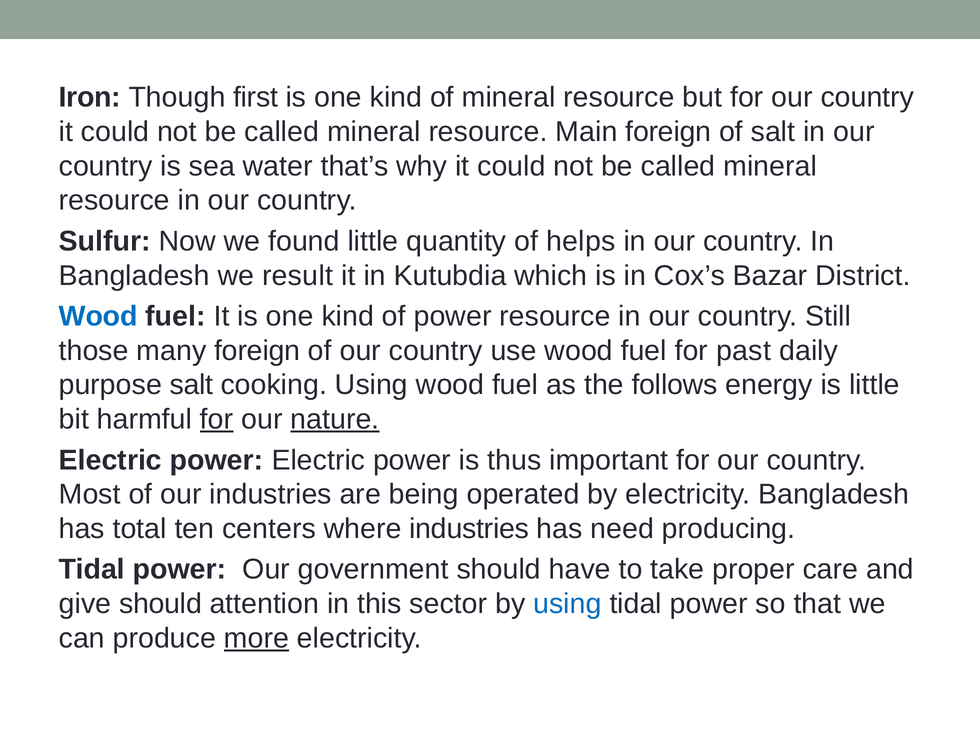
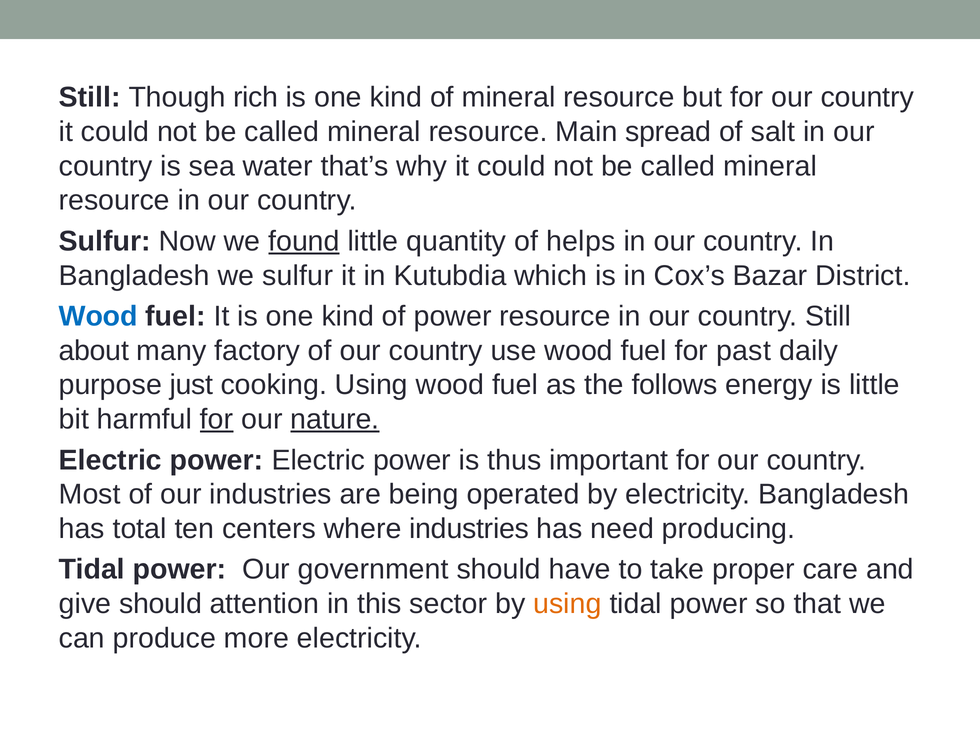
Iron: Iron -> Still (90, 98)
first: first -> rich (256, 98)
Main foreign: foreign -> spread (668, 132)
found underline: none -> present (304, 241)
we result: result -> sulfur (298, 276)
those: those -> about (94, 351)
many foreign: foreign -> factory (257, 351)
purpose salt: salt -> just (191, 385)
using colour: blue -> orange (567, 604)
more underline: present -> none (256, 638)
